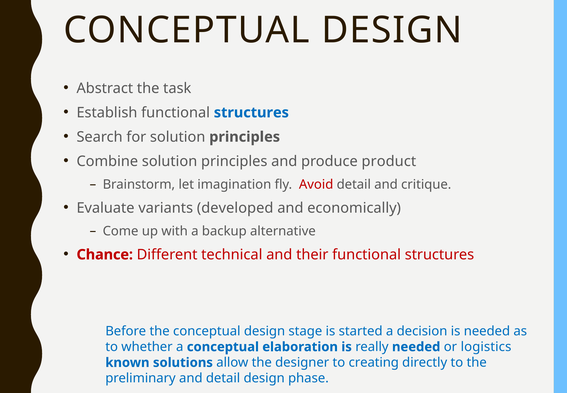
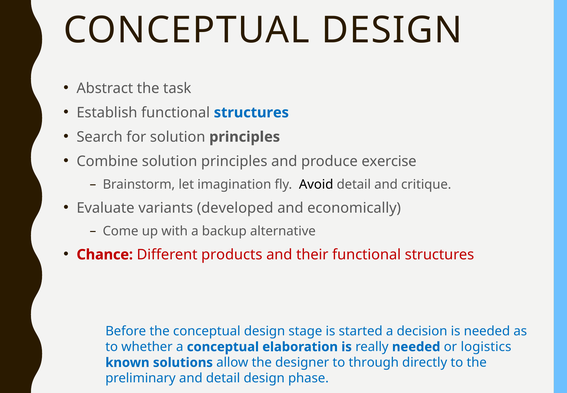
product: product -> exercise (389, 161)
Avoid colour: red -> black (316, 184)
technical: technical -> products (232, 254)
creating: creating -> through (374, 362)
